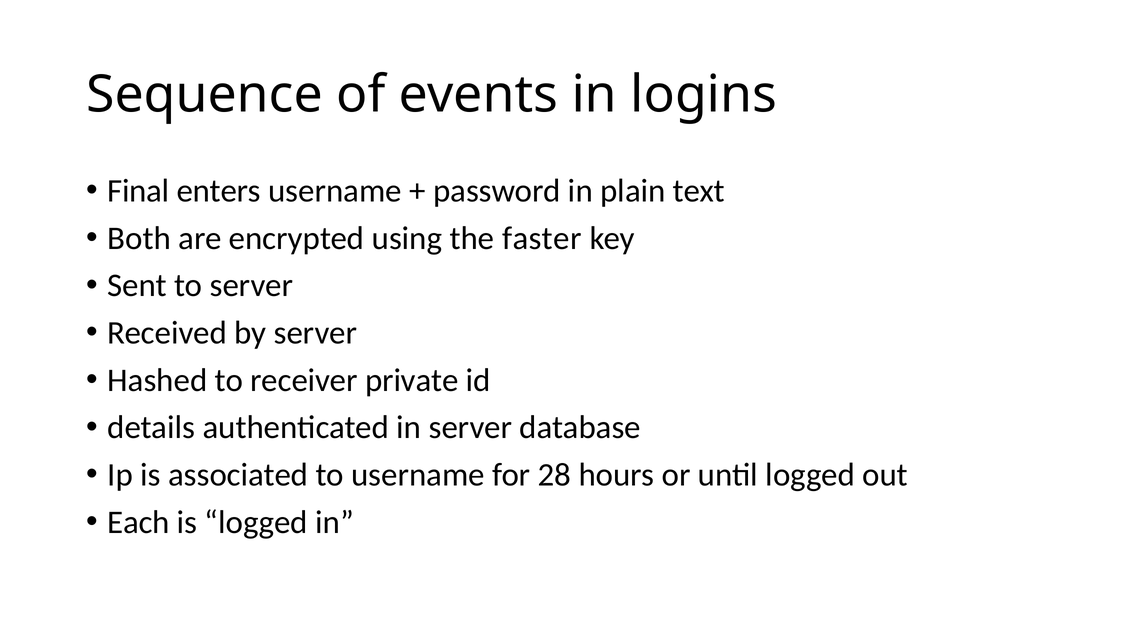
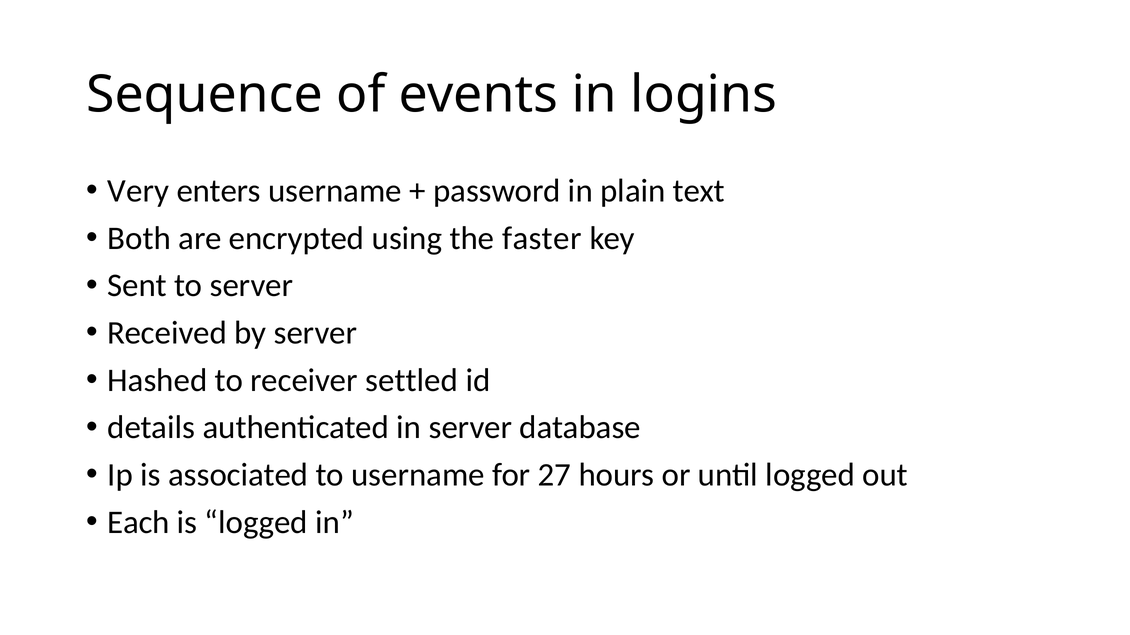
Final: Final -> Very (138, 191)
private: private -> settled (412, 381)
28: 28 -> 27 (554, 475)
